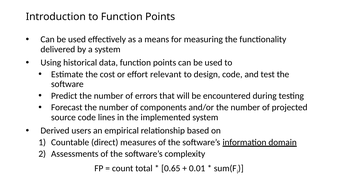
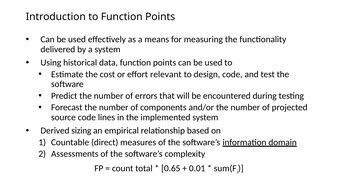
users: users -> sizing (81, 131)
